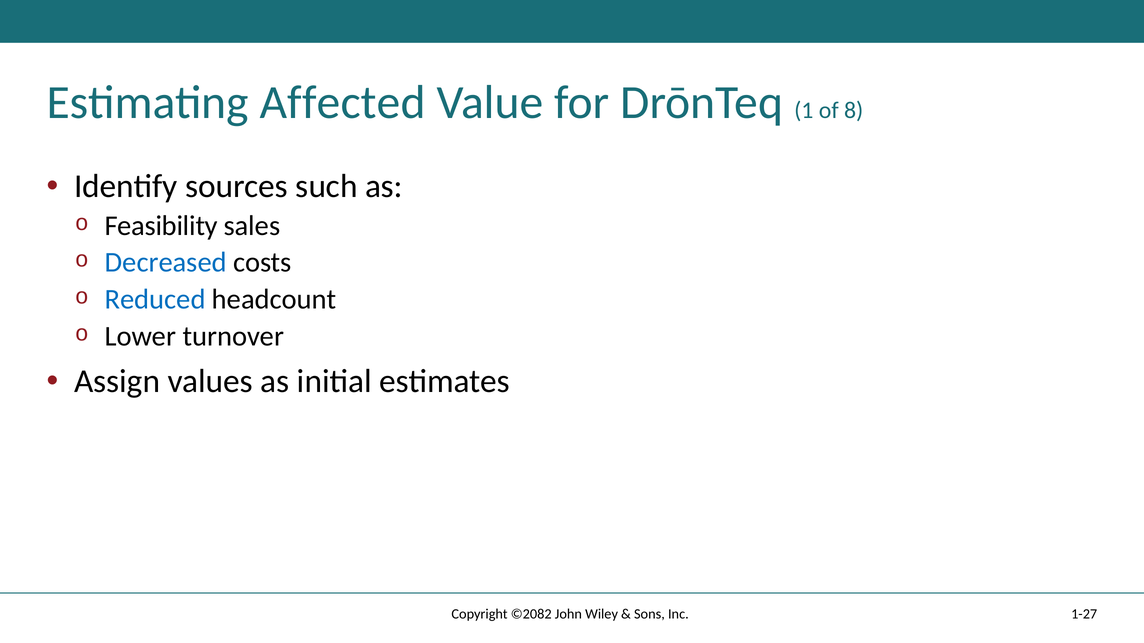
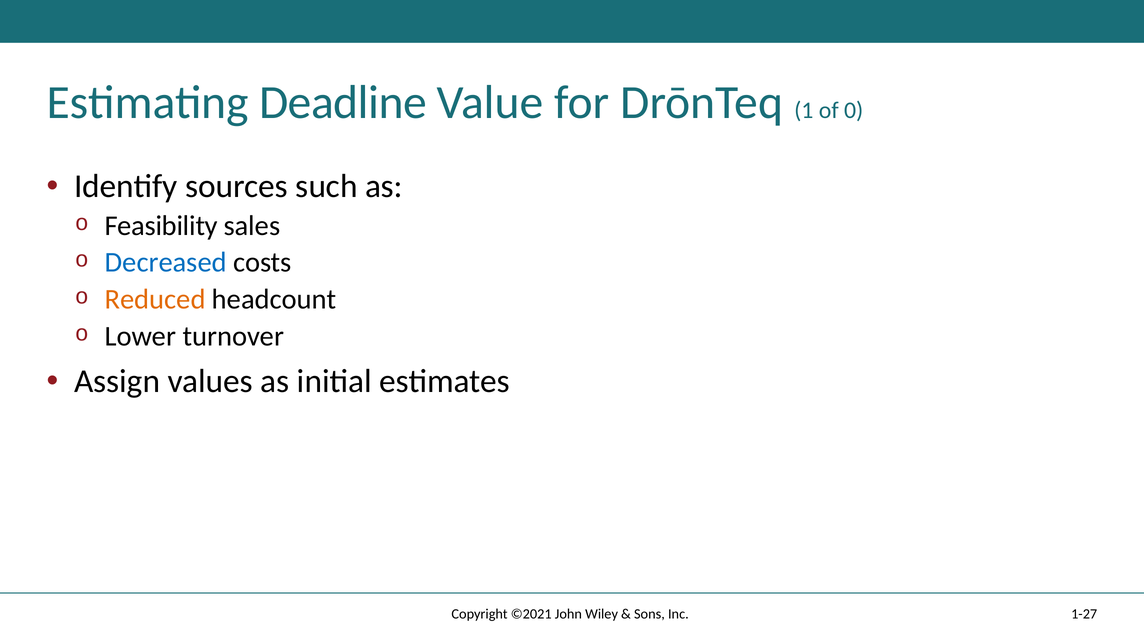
Affected: Affected -> Deadline (343, 103)
8: 8 -> 0 (854, 111)
Reduced colour: blue -> orange (155, 300)
©2082: ©2082 -> ©2021 (531, 615)
